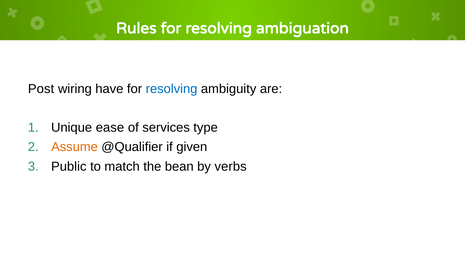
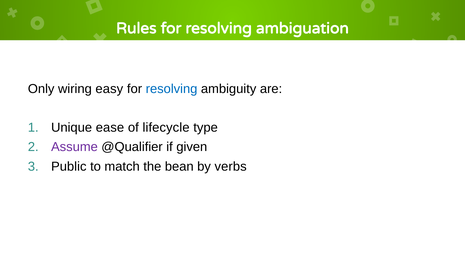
Post: Post -> Only (41, 89)
have: have -> easy (109, 89)
services: services -> lifecycle (166, 127)
Assume colour: orange -> purple (74, 147)
